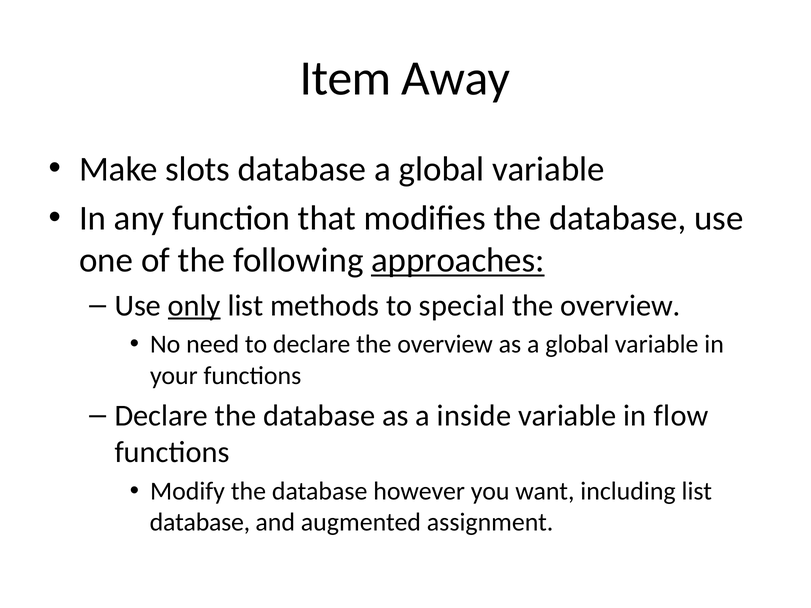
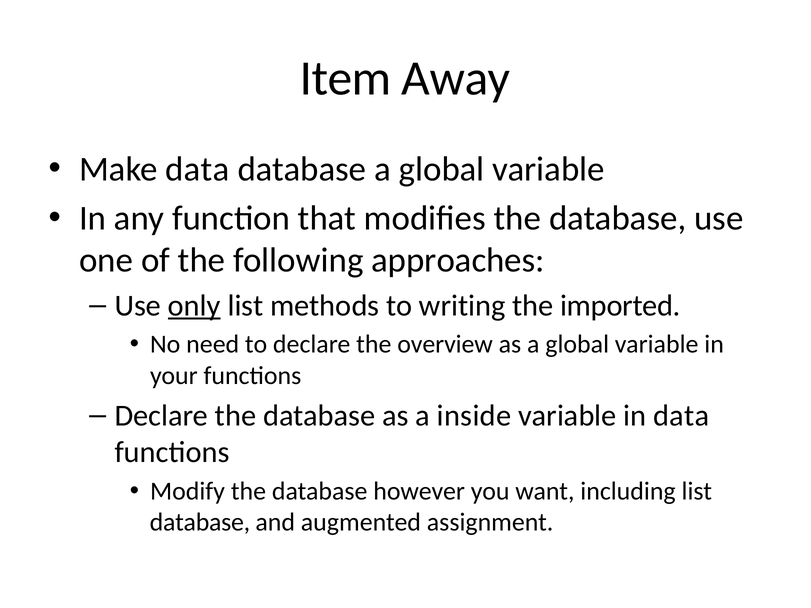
Make slots: slots -> data (197, 169)
approaches underline: present -> none (458, 260)
special: special -> writing (462, 306)
overview: overview -> imported (620, 306)
in flow: flow -> data (681, 416)
